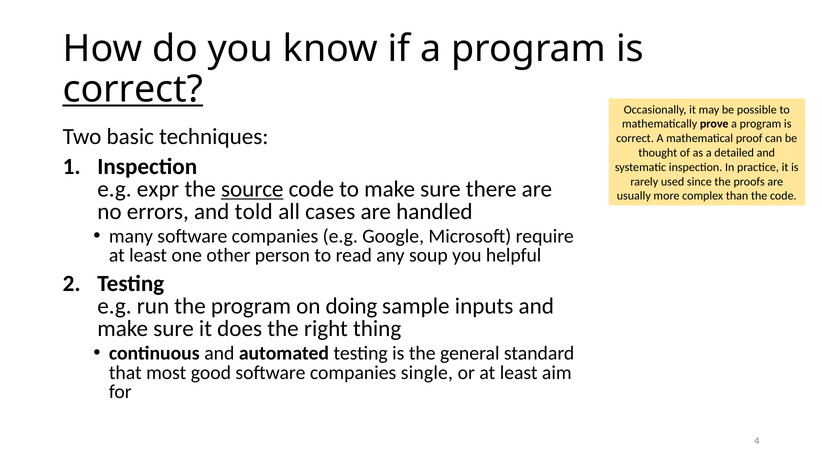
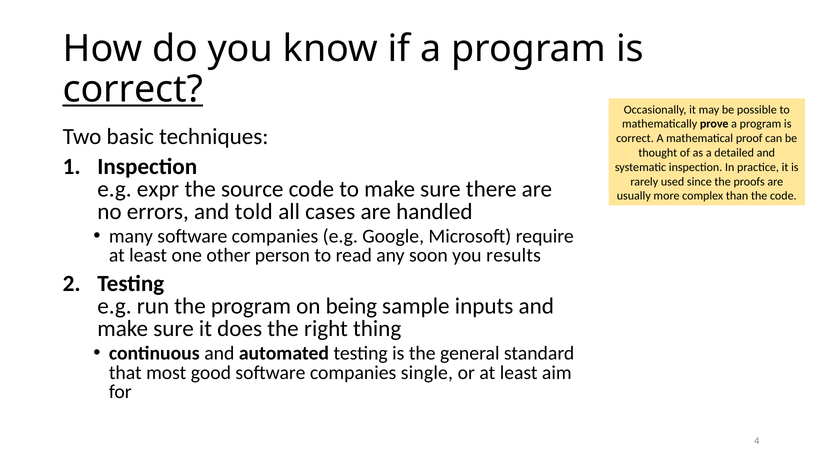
source underline: present -> none (252, 189)
soup: soup -> soon (428, 256)
helpful: helpful -> results (514, 256)
doing: doing -> being (351, 306)
